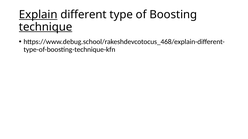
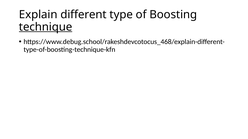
Explain underline: present -> none (38, 15)
